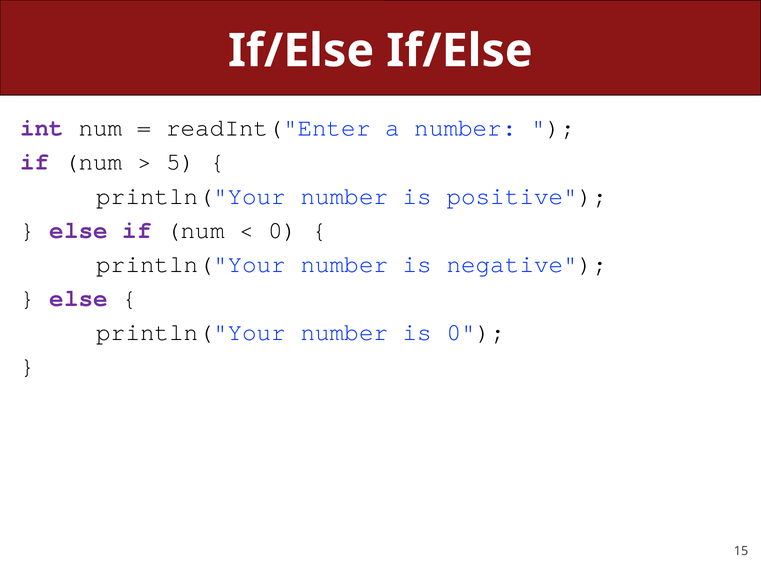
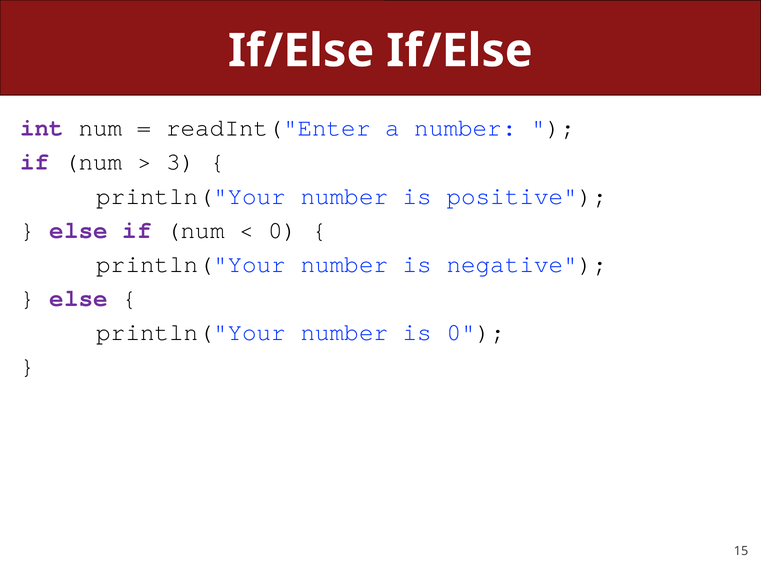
5: 5 -> 3 (181, 162)
